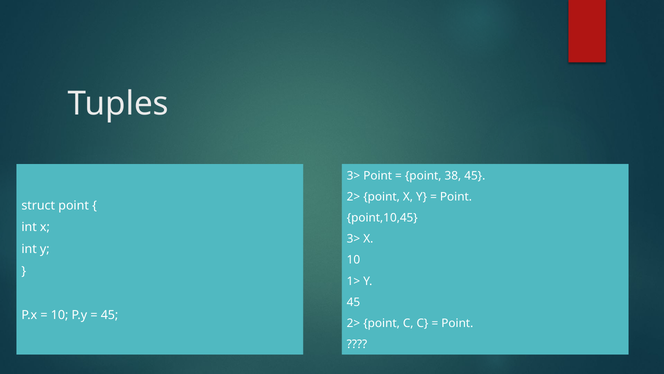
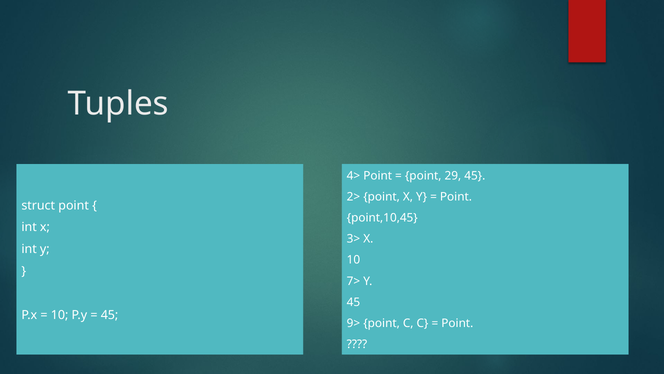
3>: 3> -> 4> (353, 176)
38: 38 -> 29 (453, 176)
1>: 1> -> 7> (353, 281)
2>: 2> -> 9> (353, 323)
